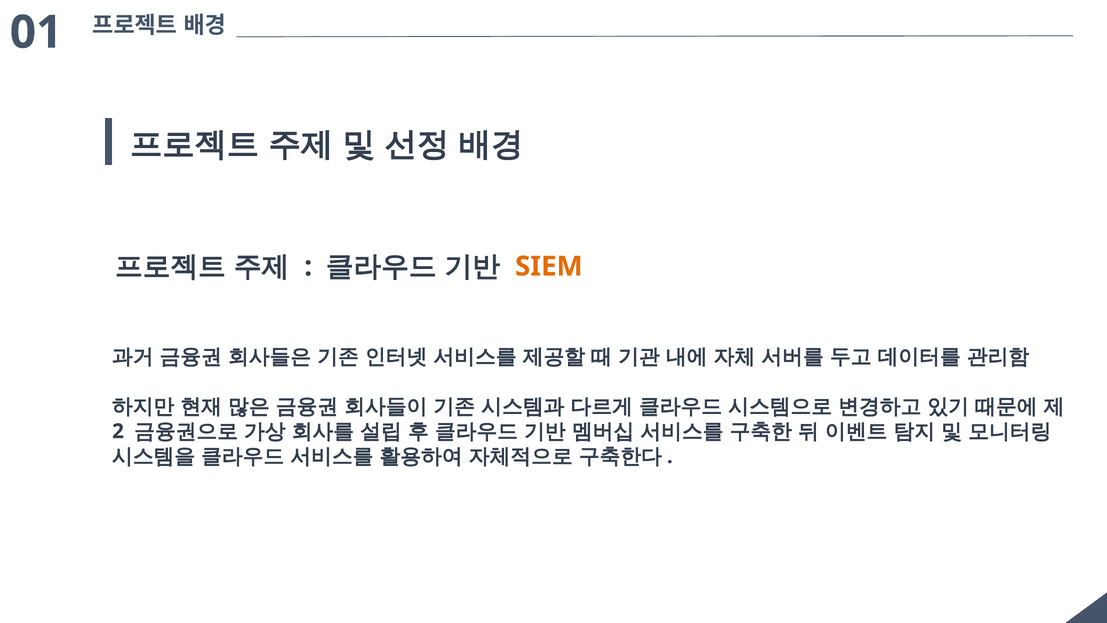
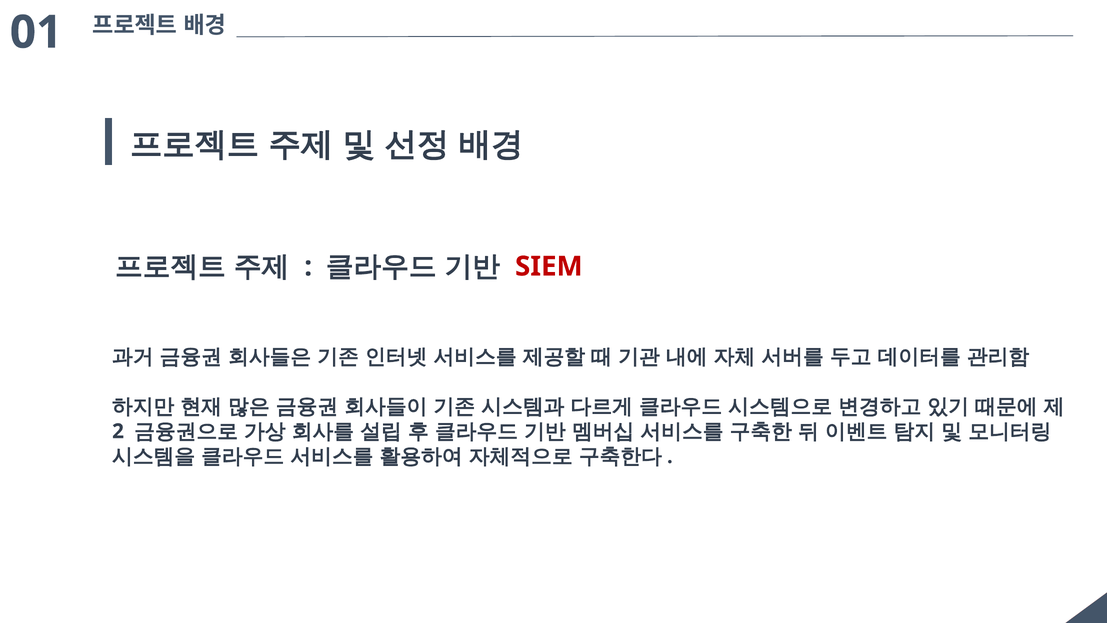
SIEM colour: orange -> red (549, 266)
